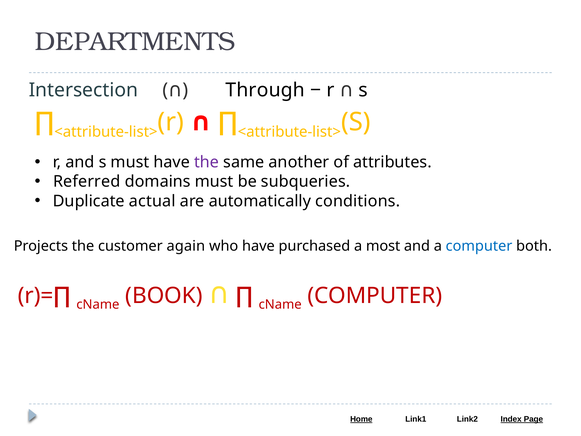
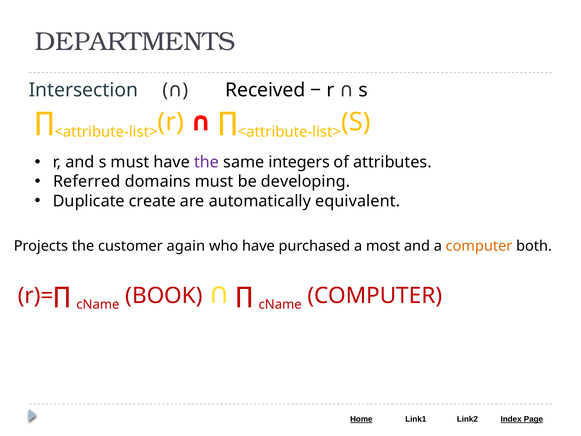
Through: Through -> Received (265, 90)
another: another -> integers (299, 162)
subqueries: subqueries -> developing (306, 182)
actual: actual -> create (152, 201)
conditions: conditions -> equivalent (358, 201)
computer colour: blue -> orange (479, 246)
